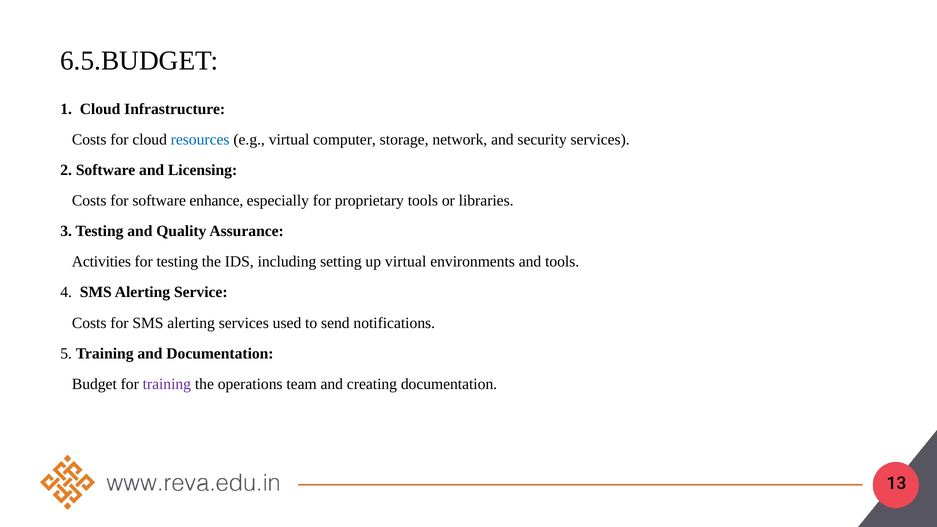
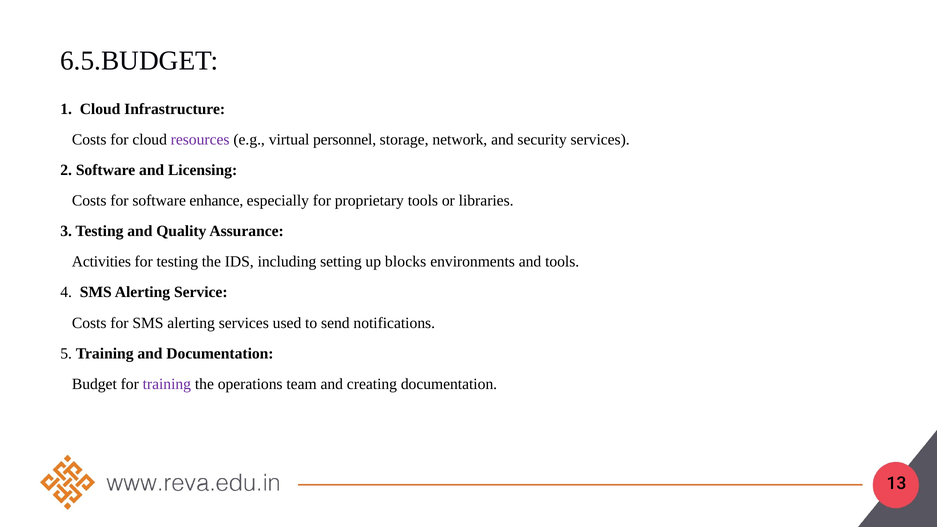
resources colour: blue -> purple (200, 140)
computer: computer -> personnel (345, 140)
up virtual: virtual -> blocks (406, 262)
